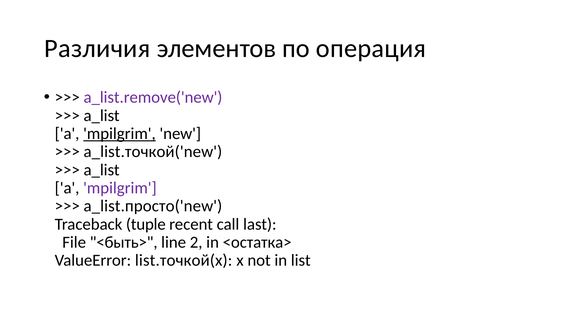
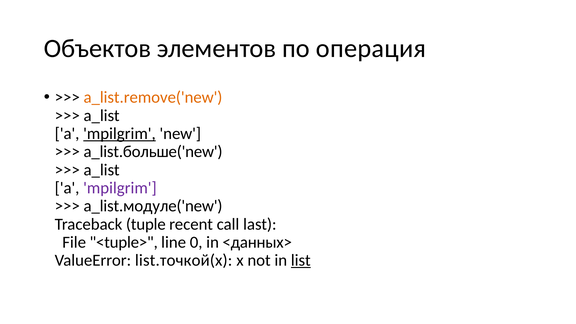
Различия: Различия -> Объектов (97, 48)
a_list.remove('new colour: purple -> orange (153, 97)
a_list.точкой('new: a_list.точкой('new -> a_list.больше('new (153, 152)
a_list.просто('new: a_list.просто('new -> a_list.модуле('new (153, 206)
<быть>: <быть> -> <tuple> (124, 242)
2: 2 -> 0 (196, 242)
<остатка>: <остатка> -> <данных> (257, 242)
list underline: none -> present (301, 260)
